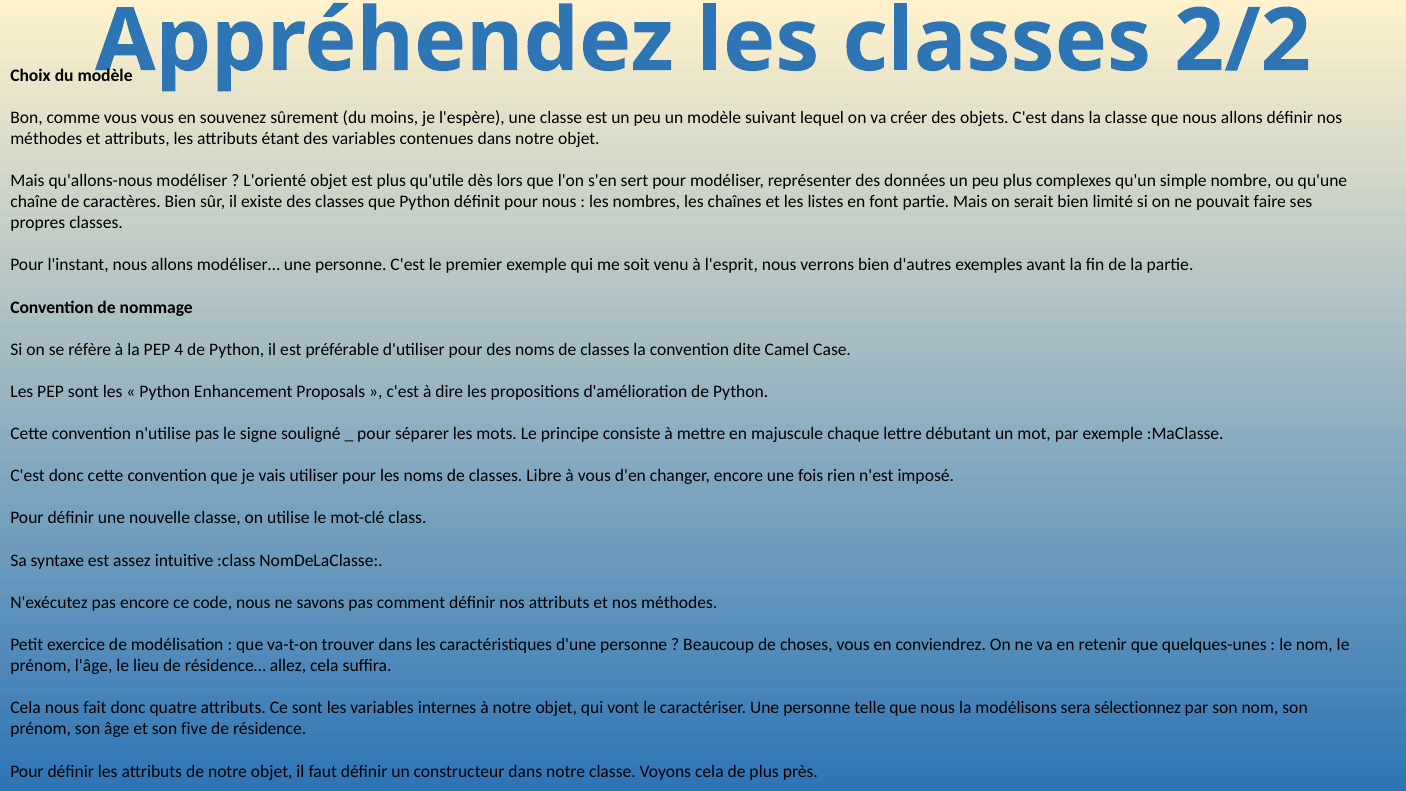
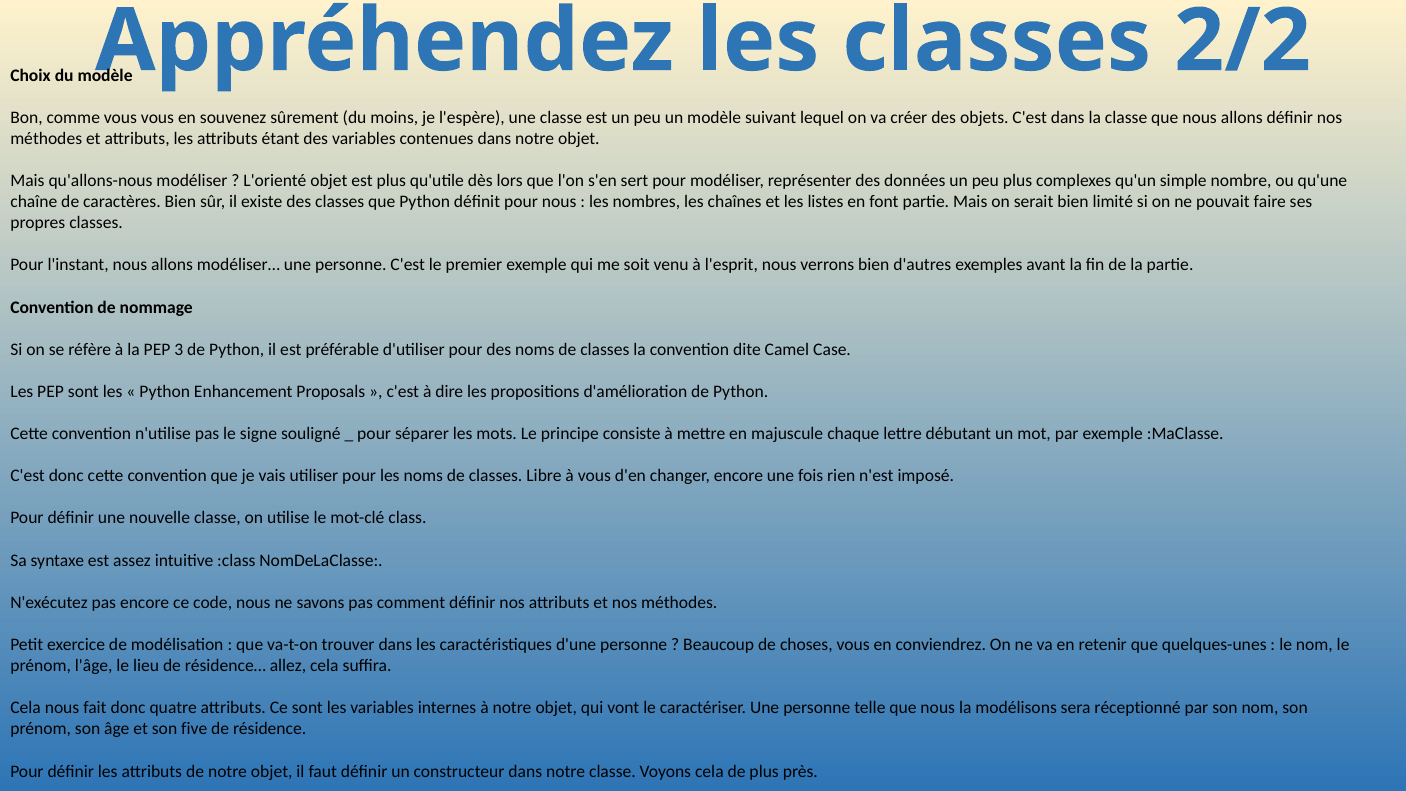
4: 4 -> 3 (179, 349)
sélectionnez: sélectionnez -> réceptionné (1138, 708)
